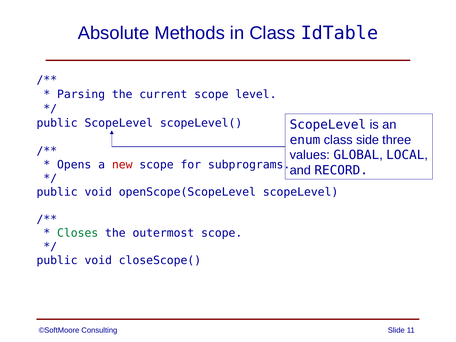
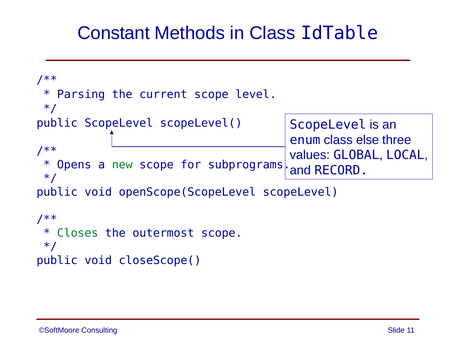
Absolute: Absolute -> Constant (114, 33)
side: side -> else (368, 140)
new colour: red -> green (122, 165)
